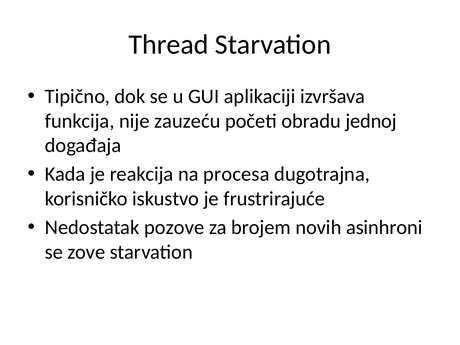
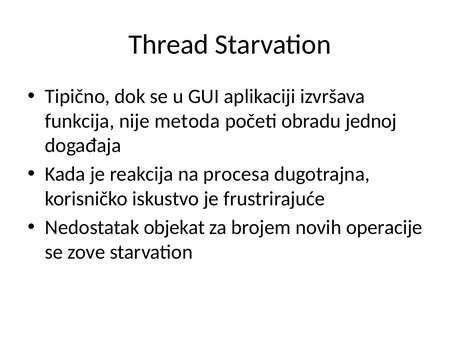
zauzeću: zauzeću -> metoda (187, 121)
pozove: pozove -> objekat (174, 227)
asinhroni: asinhroni -> operacije (384, 227)
